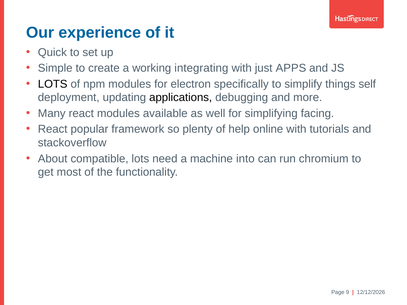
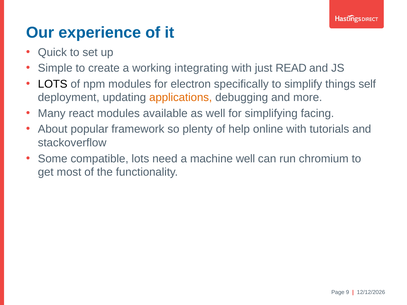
APPS: APPS -> READ (291, 68)
applications colour: black -> orange (181, 98)
React: React -> About (53, 129)
About: About -> Some (53, 159)
machine into: into -> well (245, 159)
